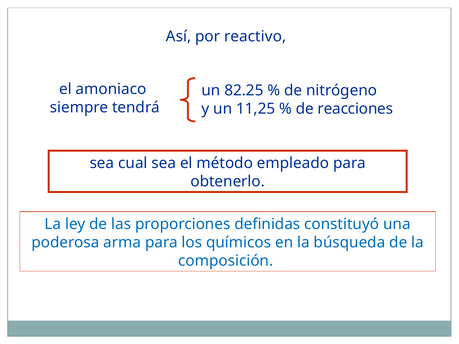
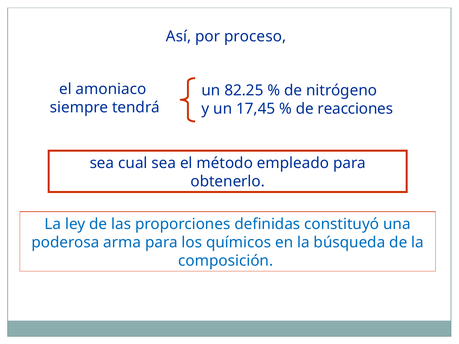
reactivo: reactivo -> proceso (255, 36)
11,25: 11,25 -> 17,45 (256, 109)
